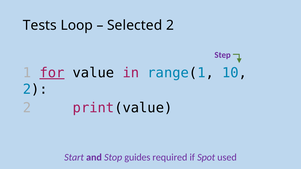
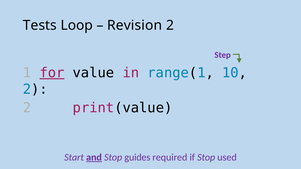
Selected: Selected -> Revision (135, 25)
and underline: none -> present (94, 158)
if Spot: Spot -> Stop (206, 158)
